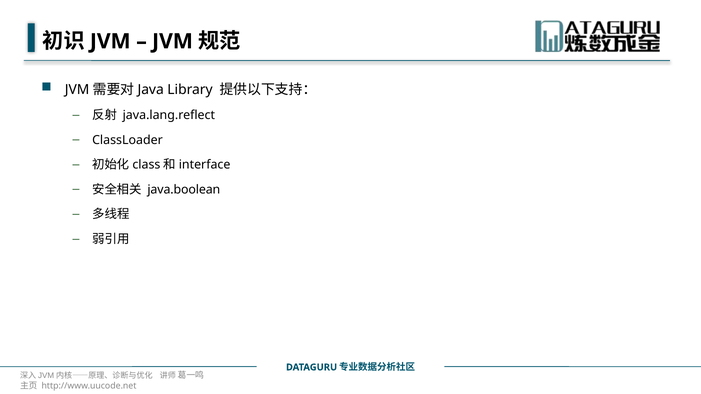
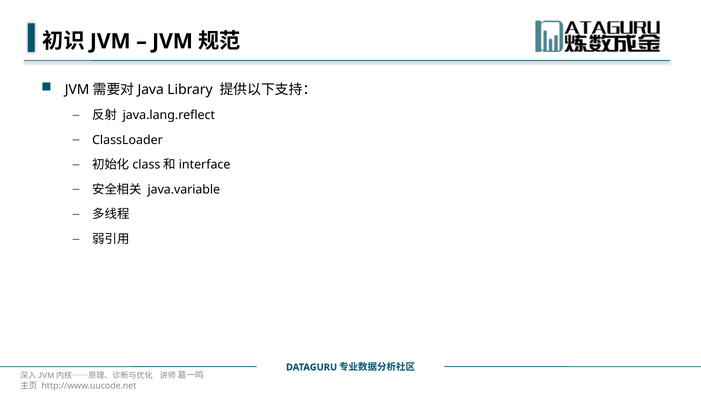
java.boolean: java.boolean -> java.variable (184, 190)
